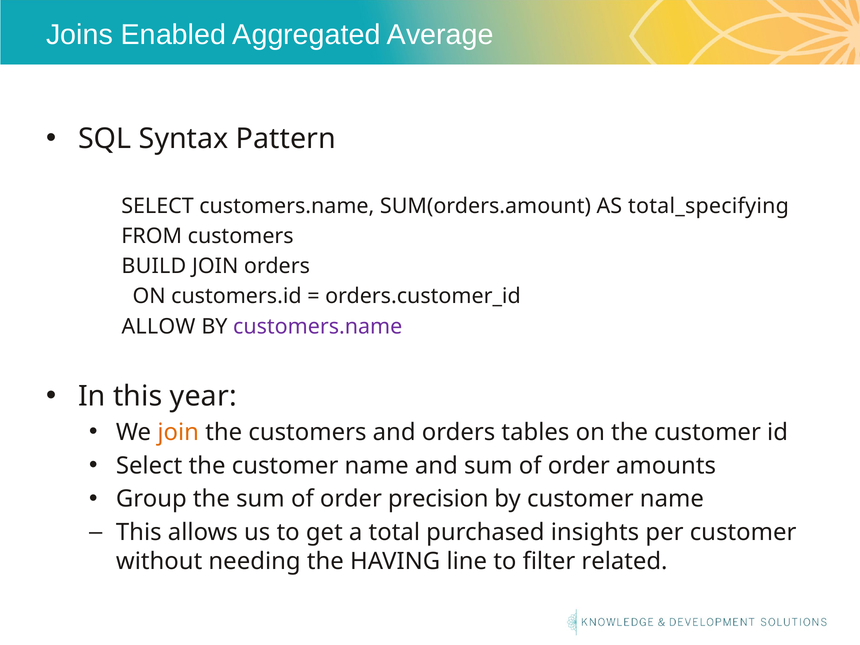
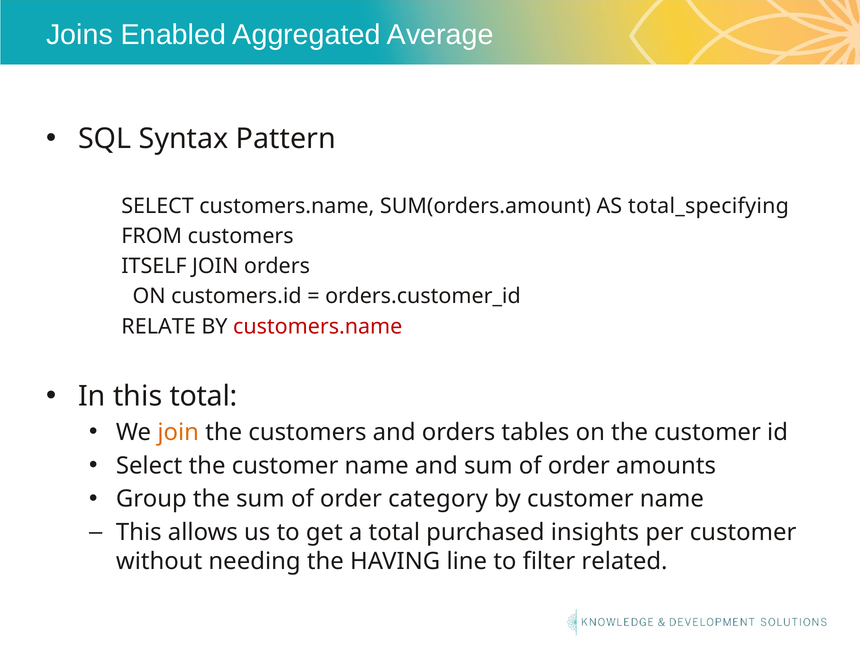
BUILD: BUILD -> ITSELF (154, 266)
ALLOW: ALLOW -> RELATE (159, 326)
customers.name colour: purple -> red (318, 326)
this year: year -> total (204, 396)
precision: precision -> category (438, 499)
